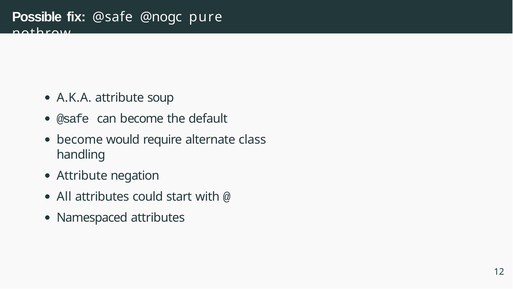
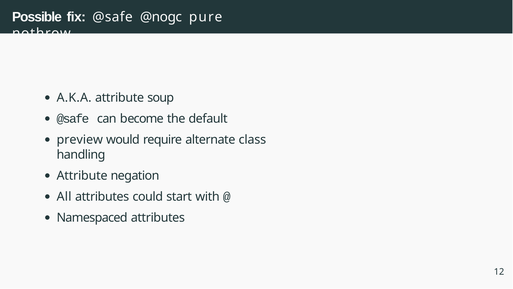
become: become -> preview (80, 140)
